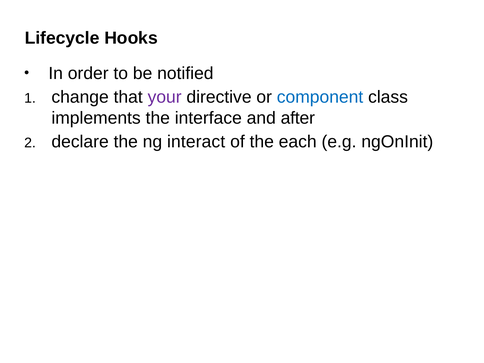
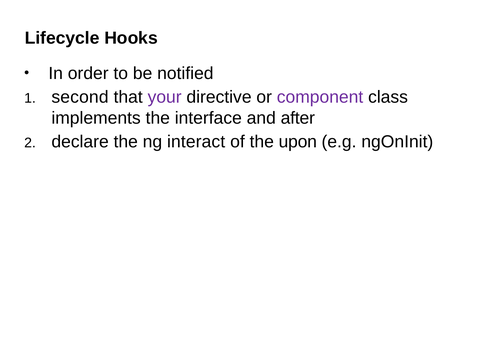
change: change -> second (80, 97)
component colour: blue -> purple (320, 97)
each: each -> upon (298, 142)
